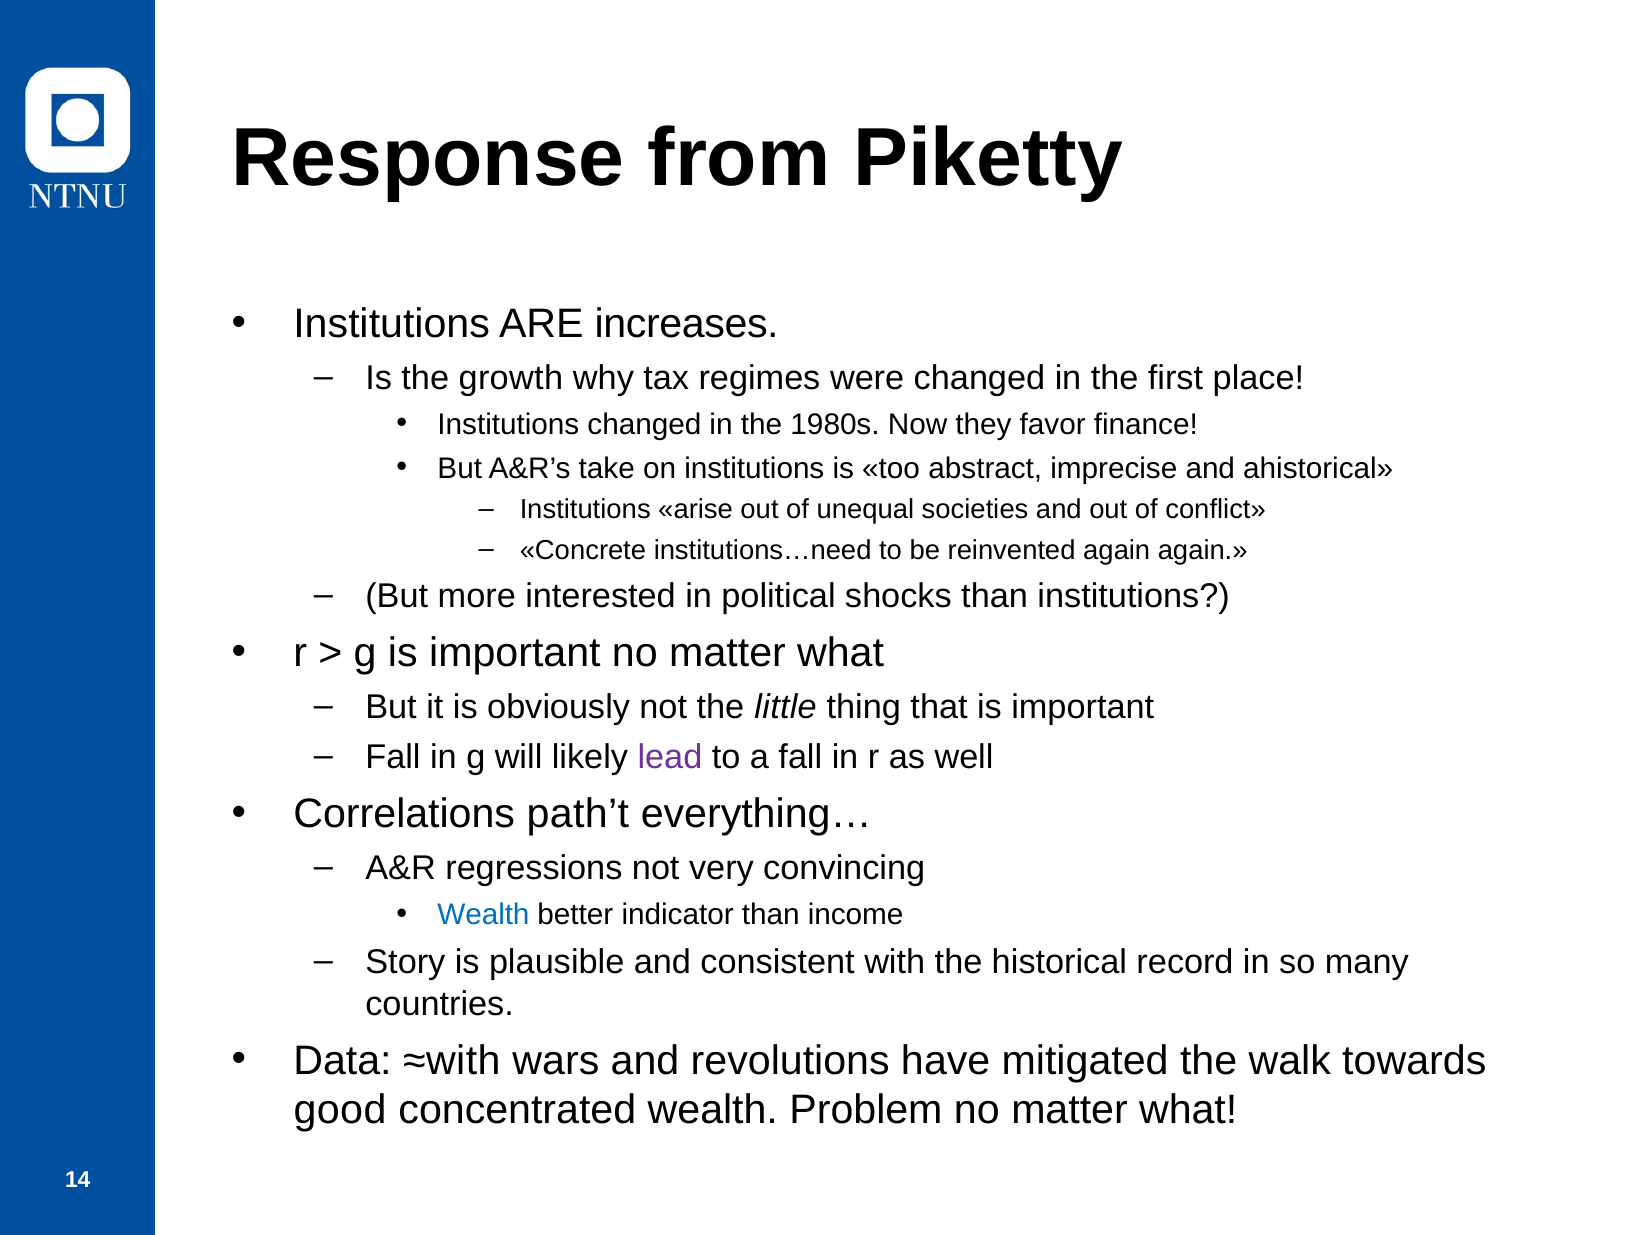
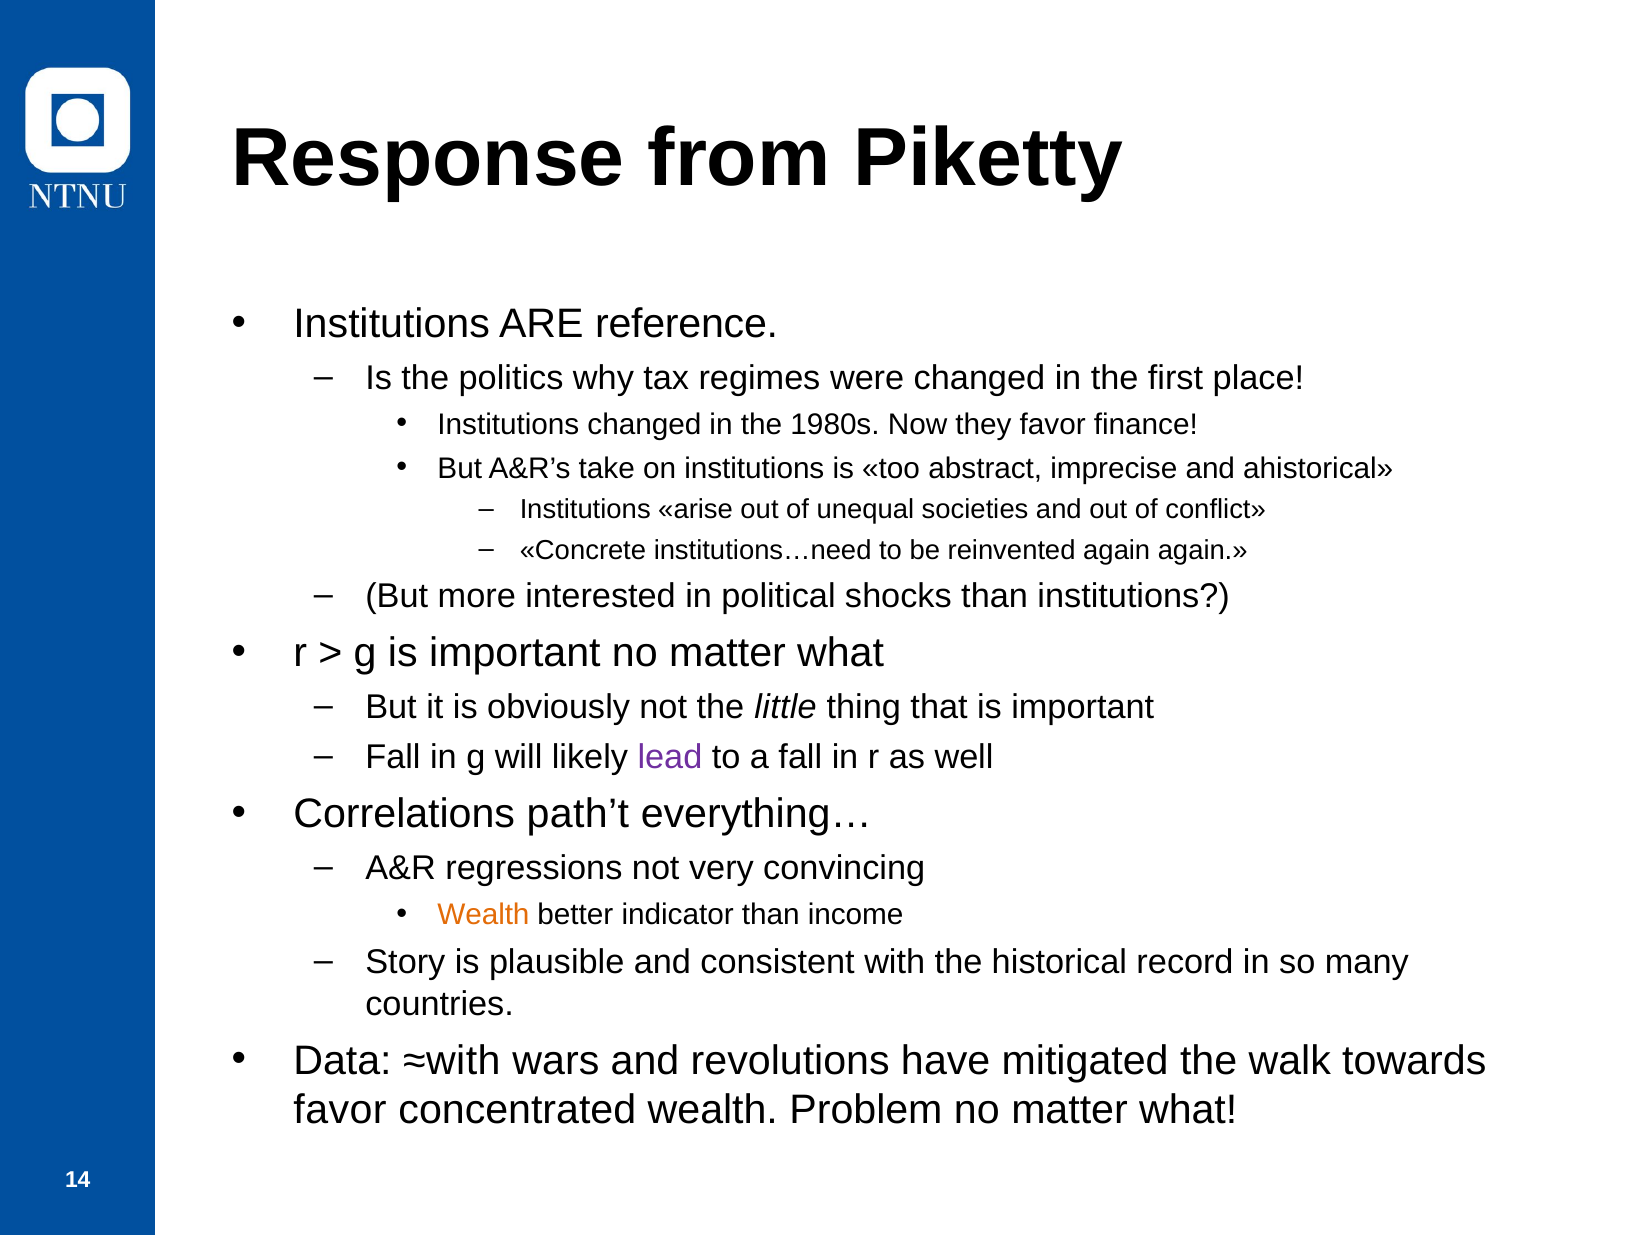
increases: increases -> reference (687, 324)
growth: growth -> politics (511, 378)
Wealth colour: blue -> orange (483, 915)
good: good -> favor (340, 1110)
